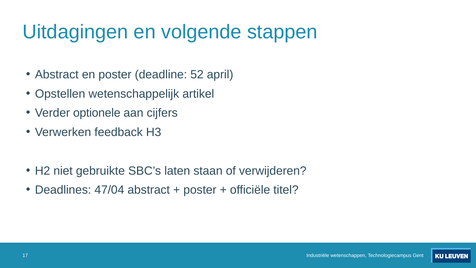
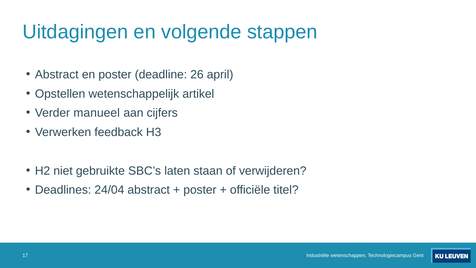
52: 52 -> 26 (197, 74)
optionele: optionele -> manueel (97, 113)
47/04: 47/04 -> 24/04 (109, 190)
